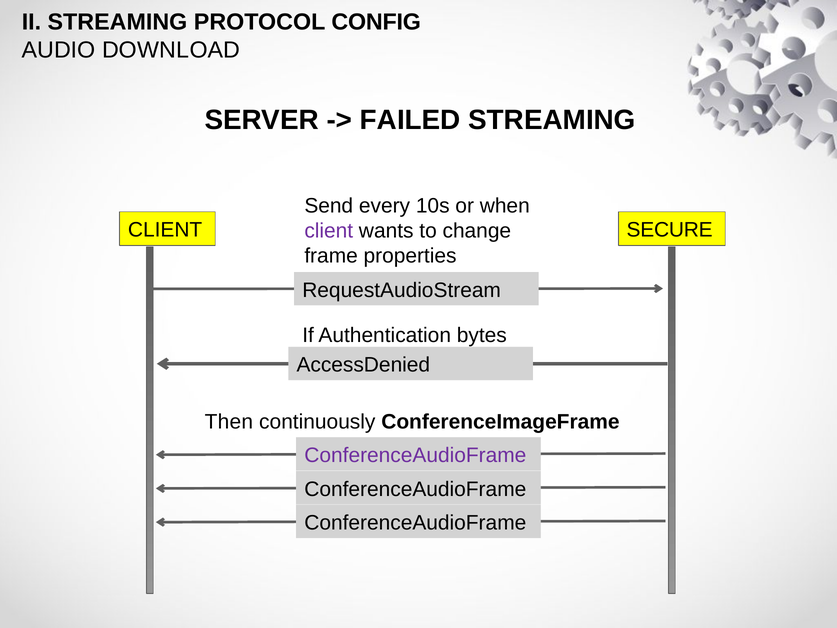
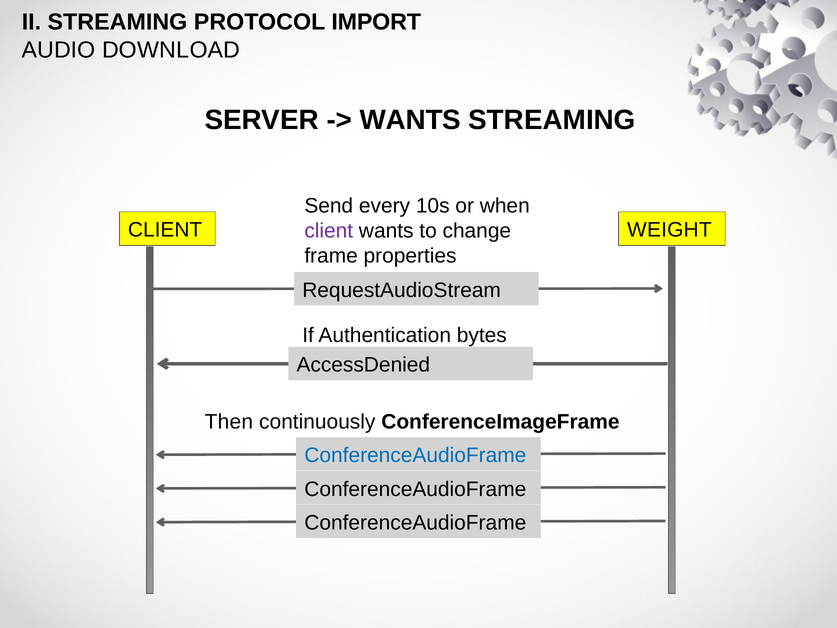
CONFIG: CONFIG -> IMPORT (376, 22)
FAILED: FAILED -> WANTS (410, 120)
SECURE: SECURE -> WEIGHT (669, 230)
ConferenceAudioFrame colour: purple -> blue (415, 455)
